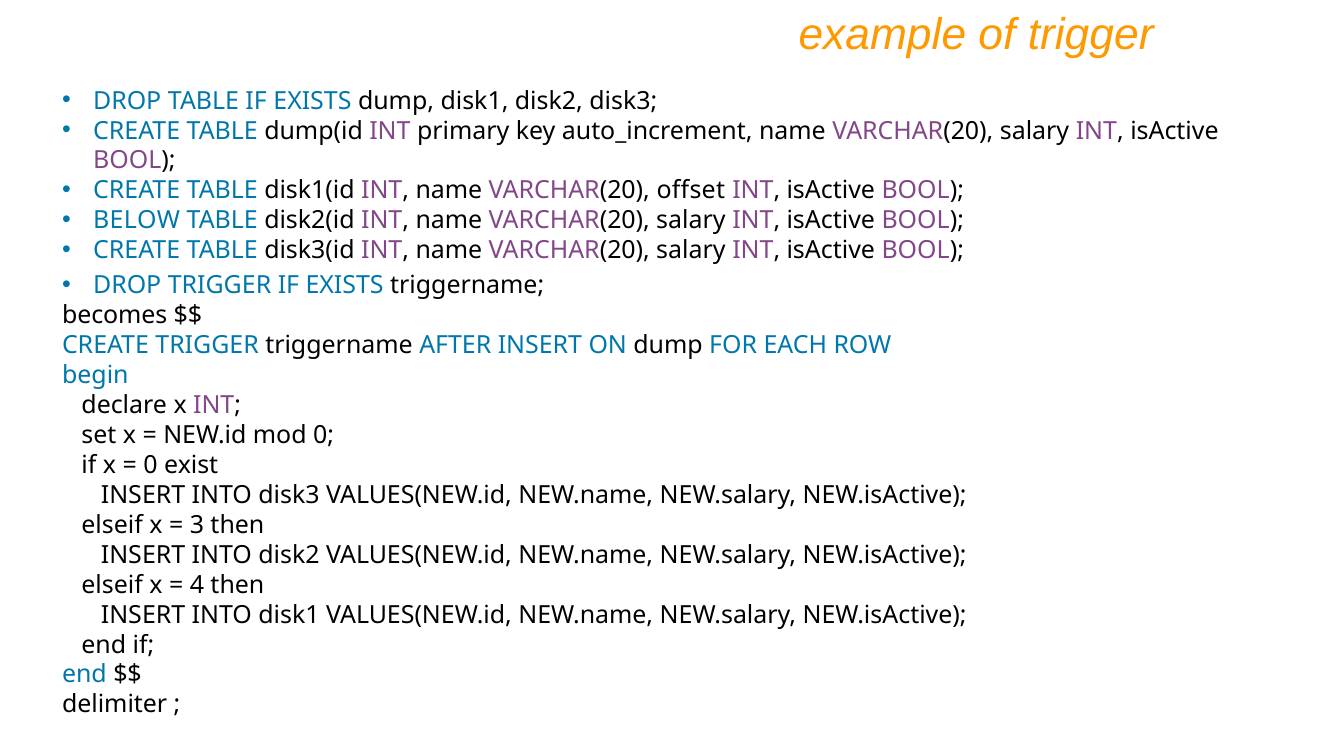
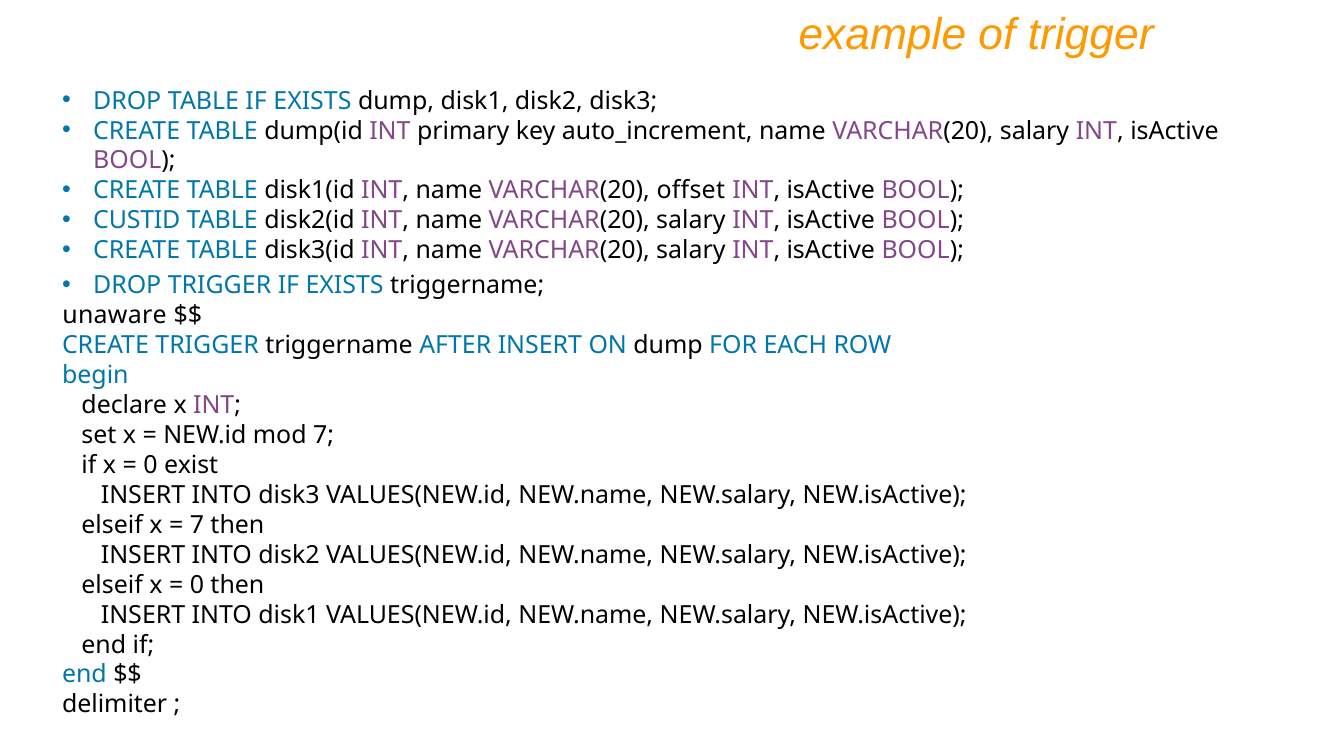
BELOW: BELOW -> CUSTID (137, 221)
becomes: becomes -> unaware (115, 316)
mod 0: 0 -> 7 (324, 435)
3: 3 -> 7 (197, 525)
4: 4 -> 0 (197, 585)
